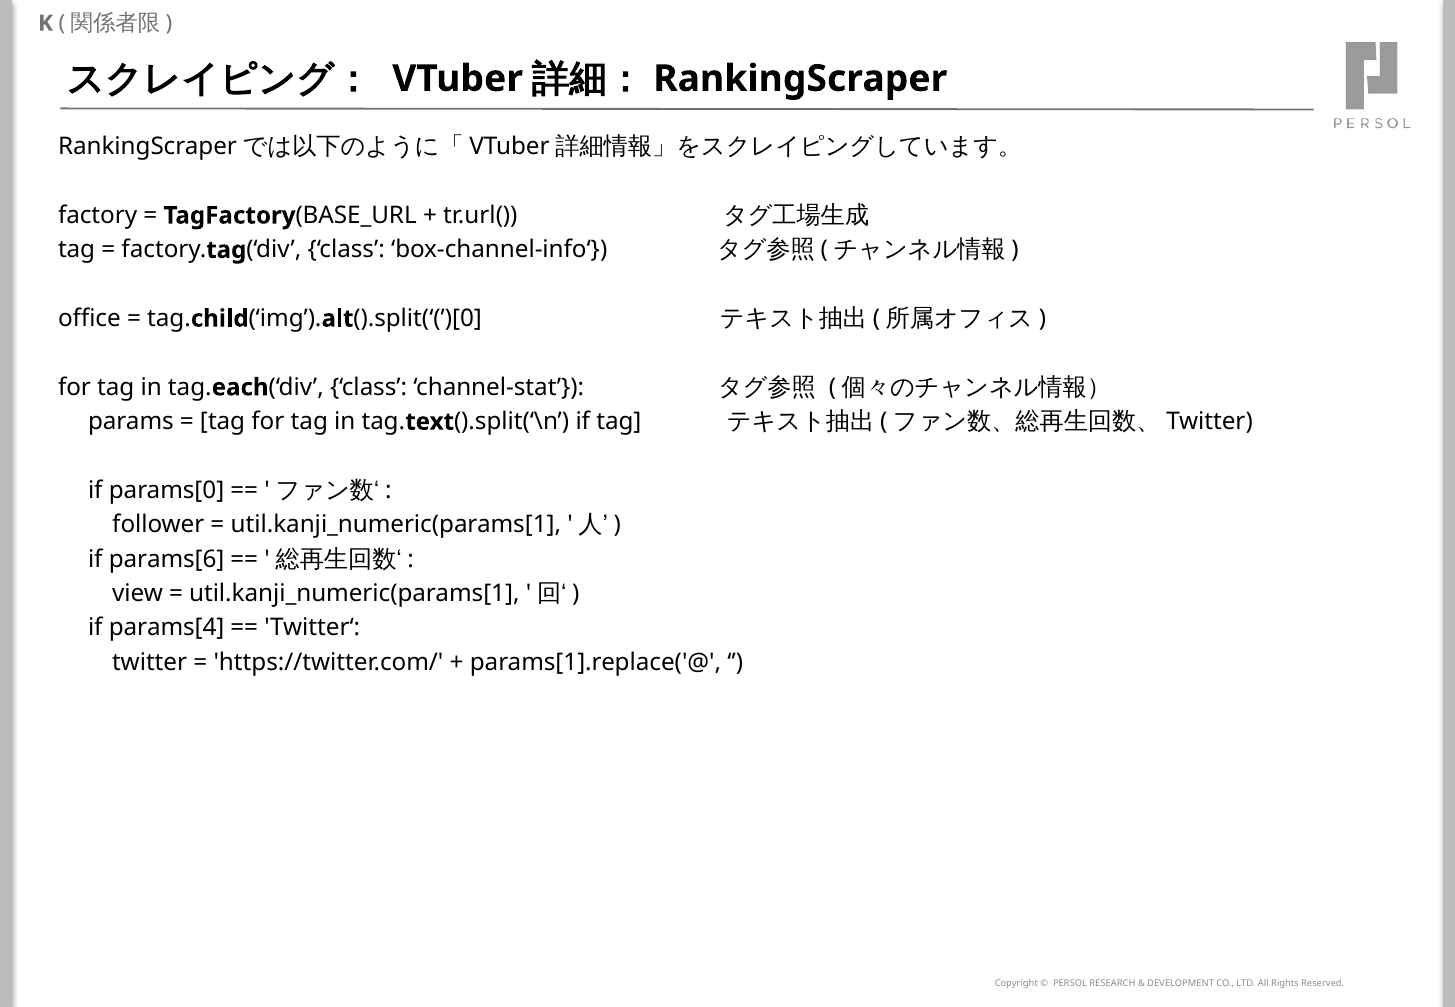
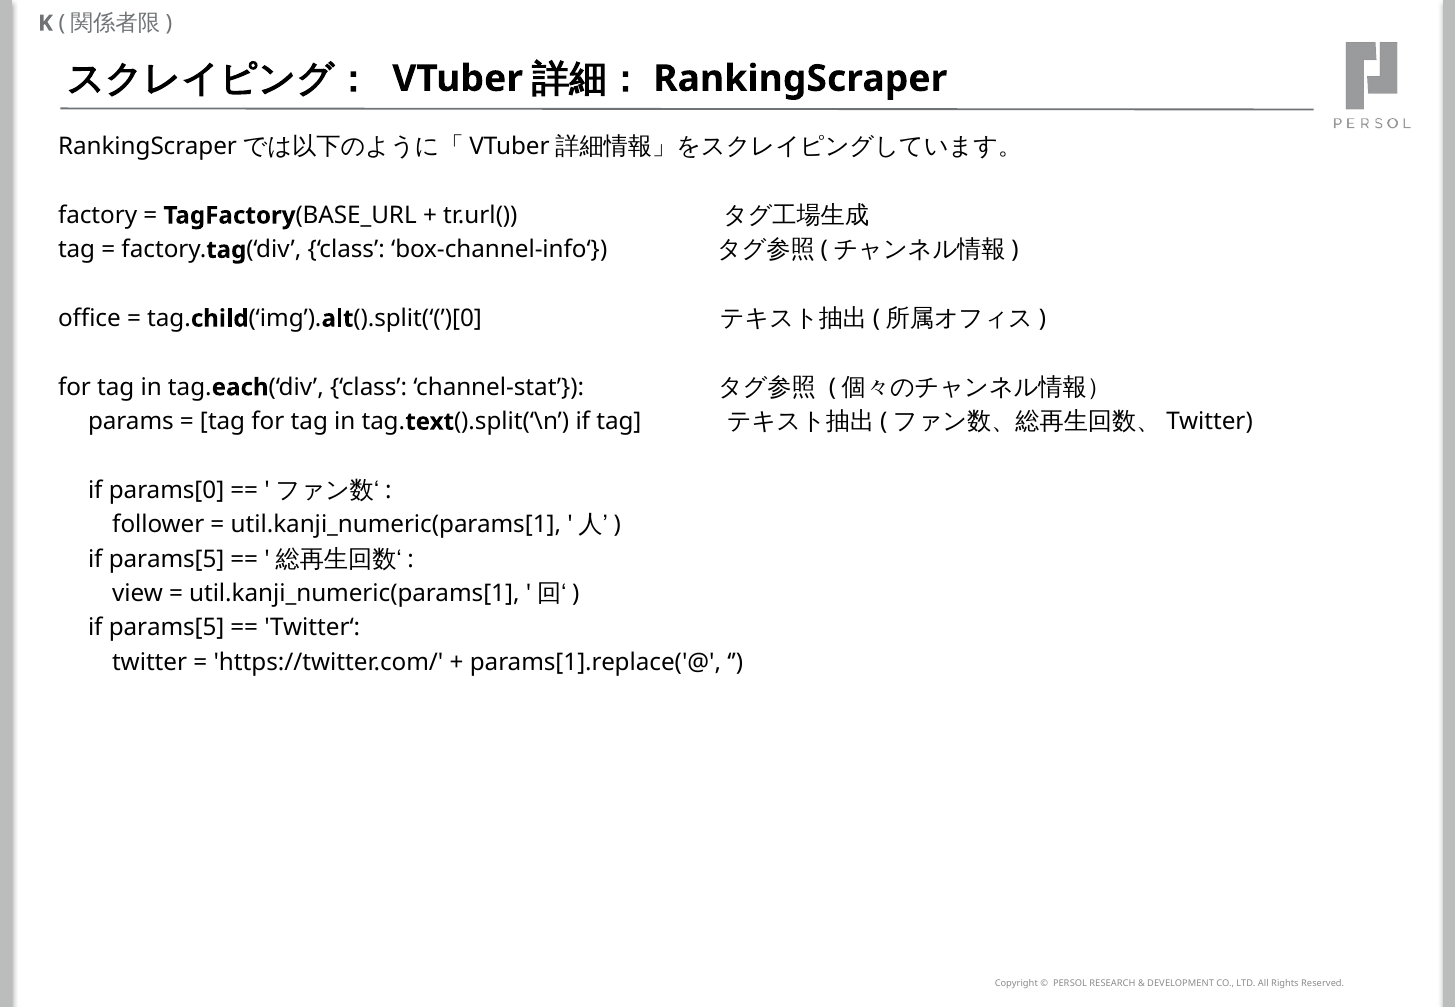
params[6: params[6 -> params[5 (167, 559)
params[4: params[4 -> params[5 (167, 628)
